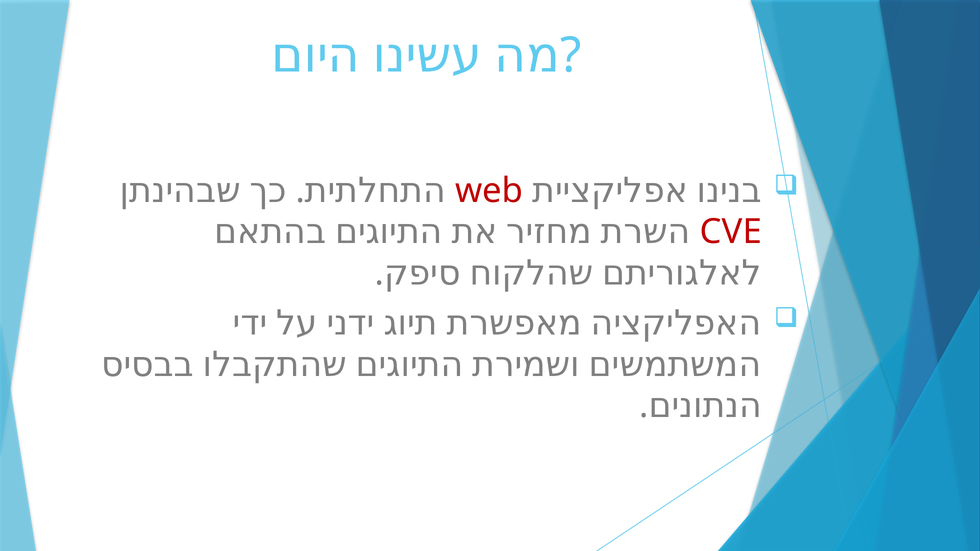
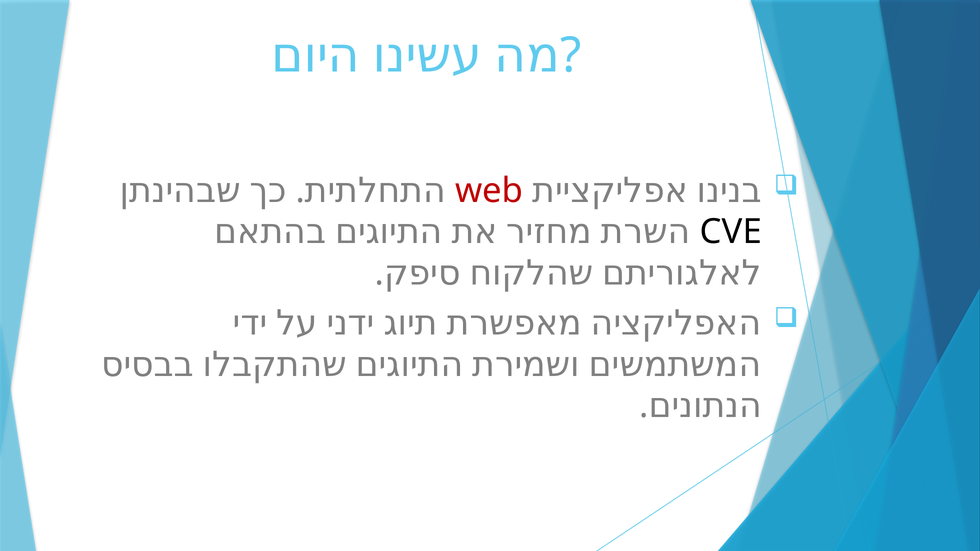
CVE colour: red -> black (731, 232)
